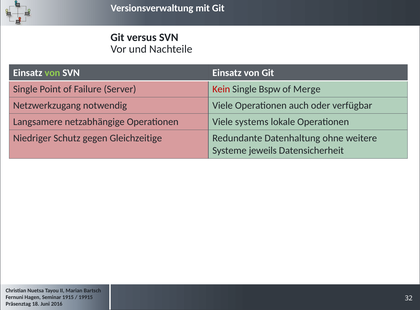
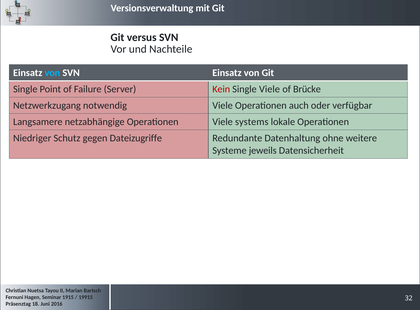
von colour: light green -> light blue (52, 73)
Single Bspw: Bspw -> Viele (270, 89)
Merge: Merge -> Brücke (307, 89)
Gleichzeitige: Gleichzeitige -> Dateizugriffe (136, 138)
